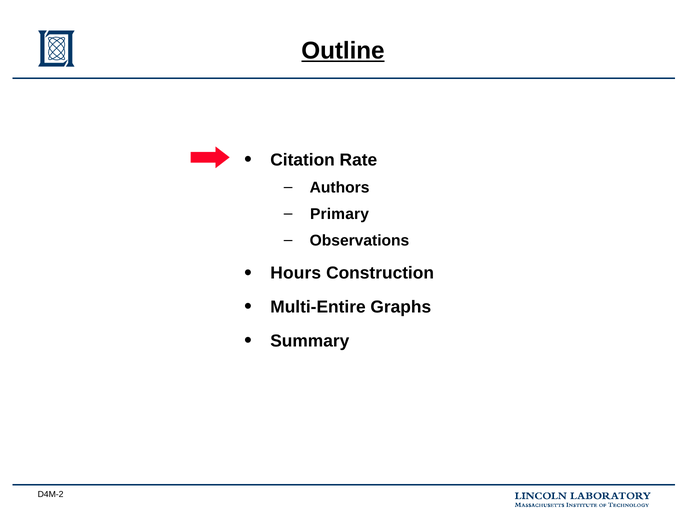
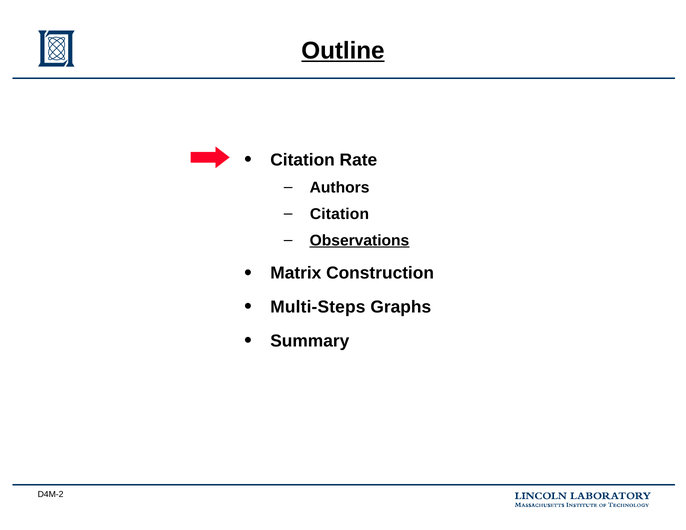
Primary: Primary -> Citation (339, 214)
Observations underline: none -> present (359, 240)
Hours: Hours -> Matrix (296, 273)
Multi-Entire: Multi-Entire -> Multi-Steps (318, 307)
